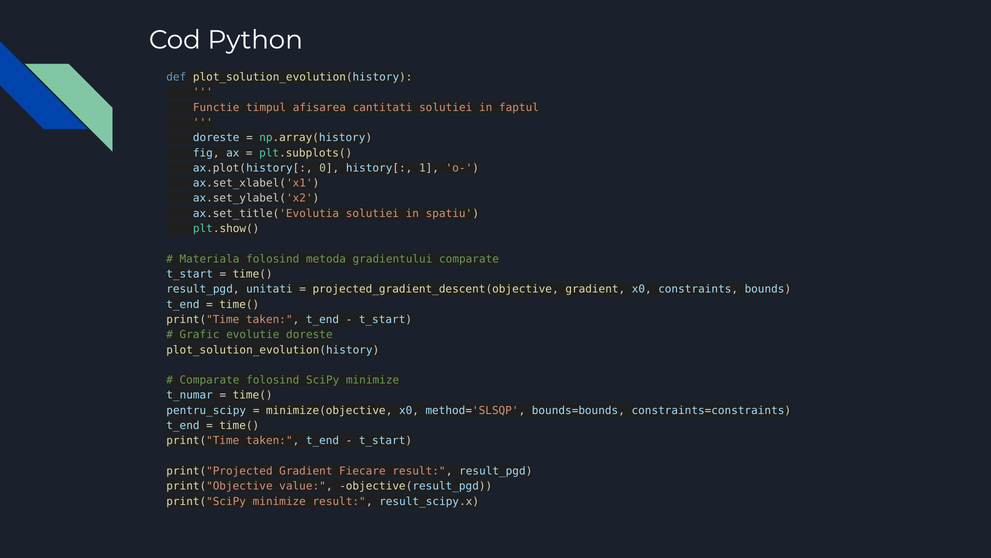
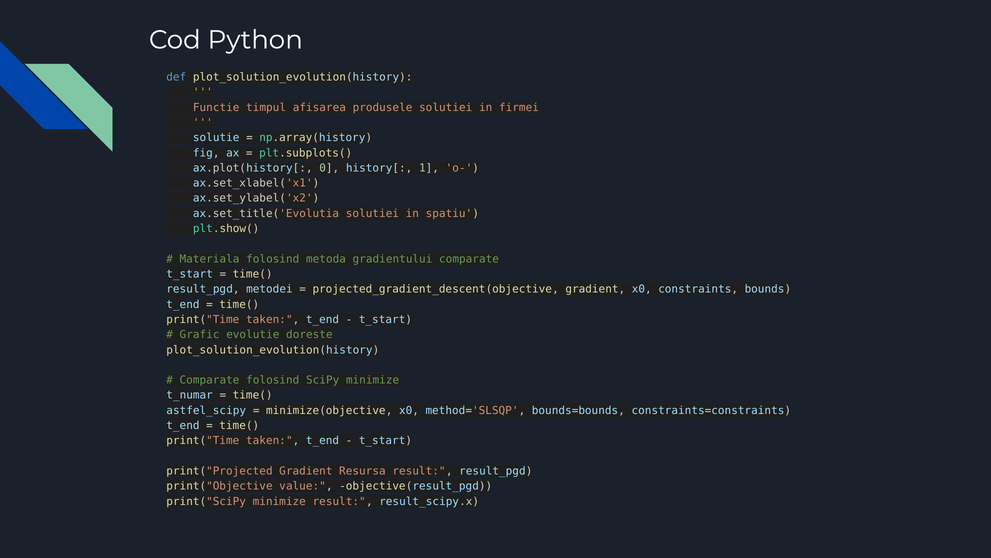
cantitati: cantitati -> produsele (383, 107)
faptul: faptul -> firmei (519, 107)
doreste: doreste -> solutie (216, 138)
unitati: unitati -> metodei (269, 289)
pentru_scipy: pentru_scipy -> astfel_scipy (206, 410)
Fiecare: Fiecare -> Resursa (362, 471)
